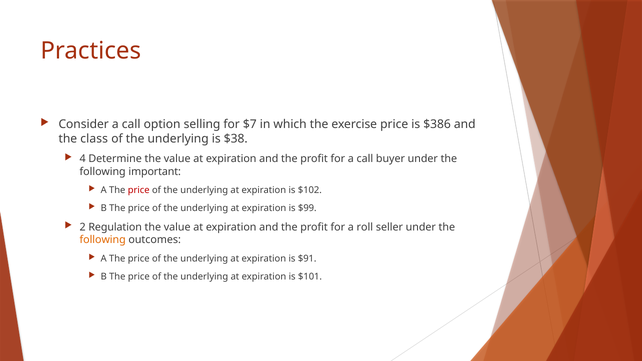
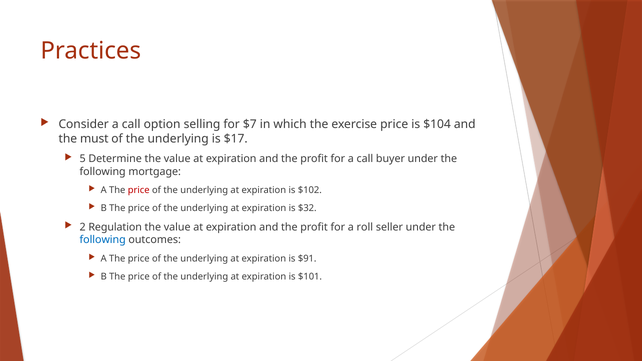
$386: $386 -> $104 (437, 124)
class: class -> must (94, 139)
$38: $38 -> $17 (236, 139)
4: 4 -> 5 (83, 159)
important: important -> mortgage (155, 172)
$99: $99 -> $32 (307, 208)
following colour: orange -> blue (103, 240)
